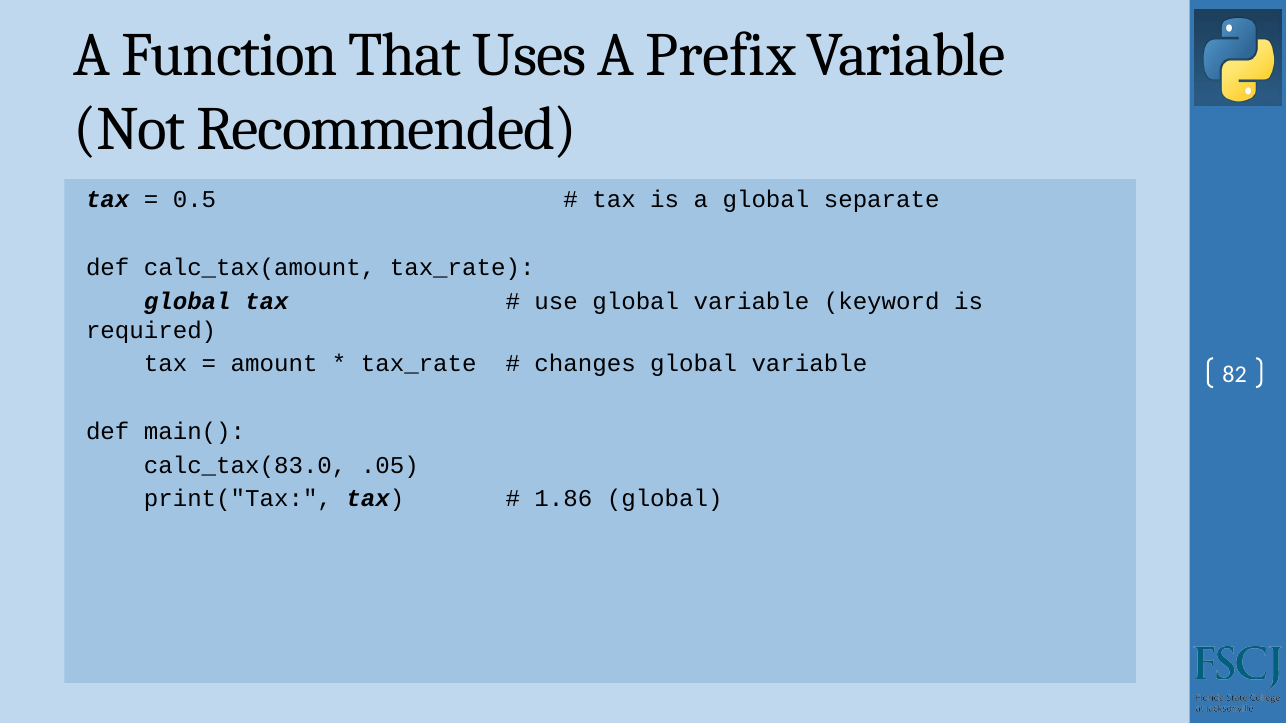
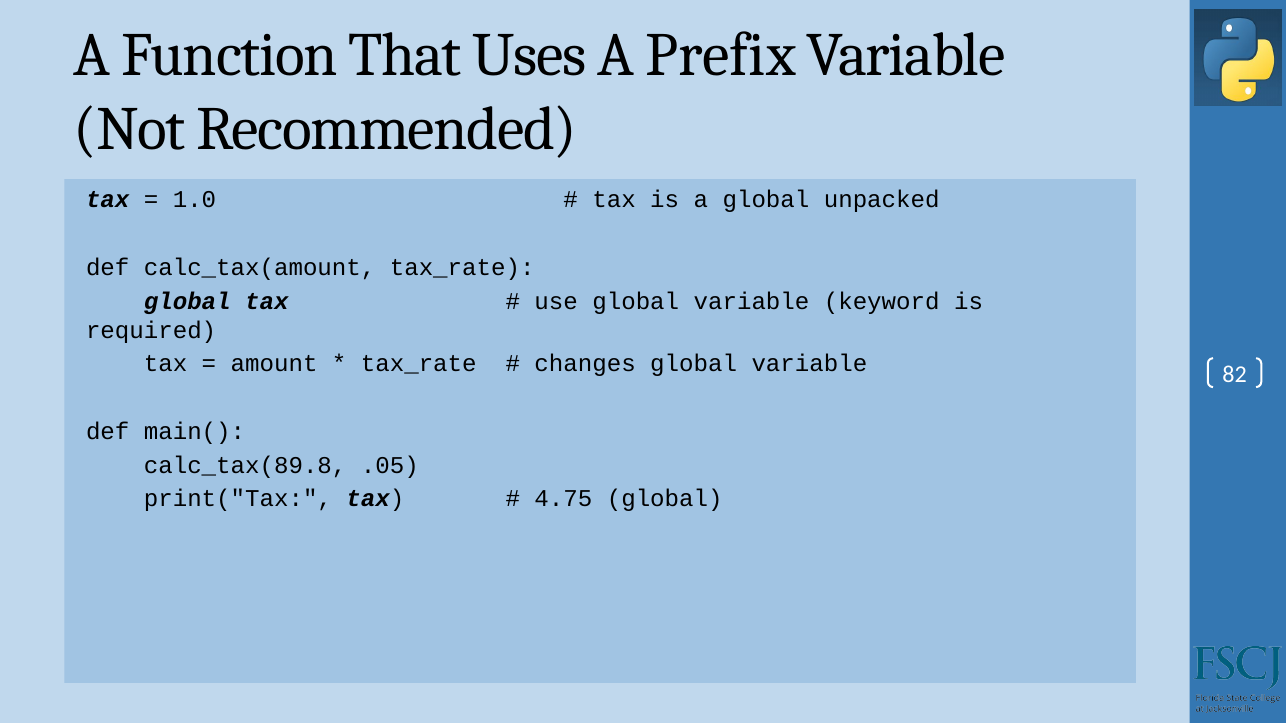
0.5: 0.5 -> 1.0 (195, 200)
separate: separate -> unpacked (882, 200)
calc_tax(83.0: calc_tax(83.0 -> calc_tax(89.8 (245, 465)
1.86: 1.86 -> 4.75 (563, 499)
